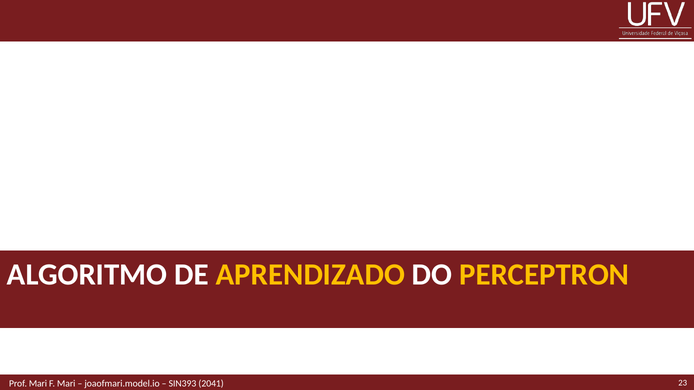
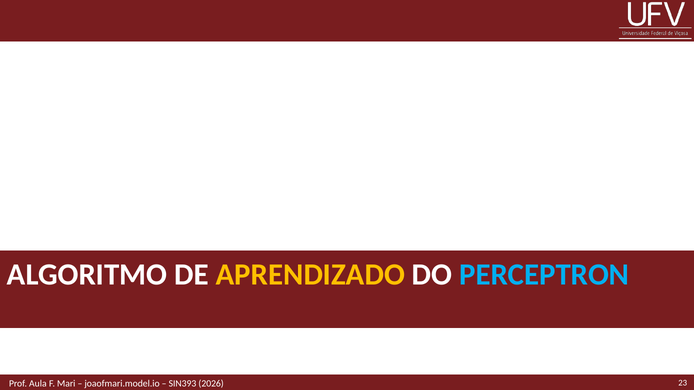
PERCEPTRON colour: yellow -> light blue (544, 275)
Prof Mari: Mari -> Aula (38, 384)
2041: 2041 -> 2026 (211, 384)
